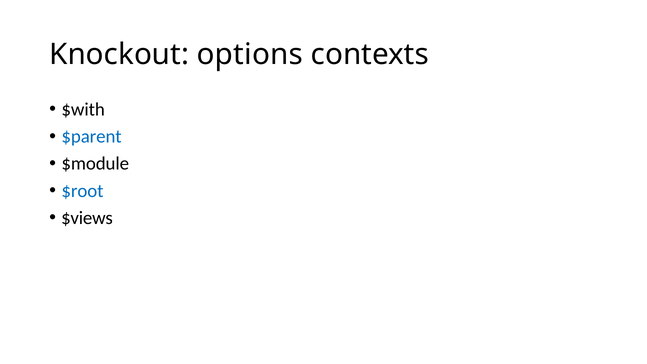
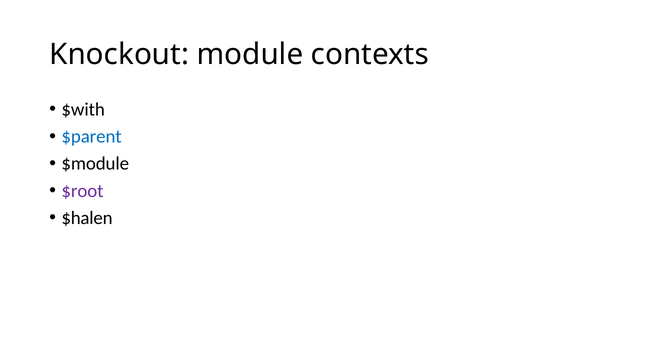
options: options -> module (250, 54)
$root colour: blue -> purple (82, 191)
$views: $views -> $halen (87, 218)
